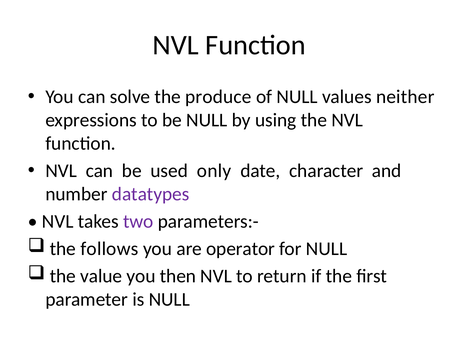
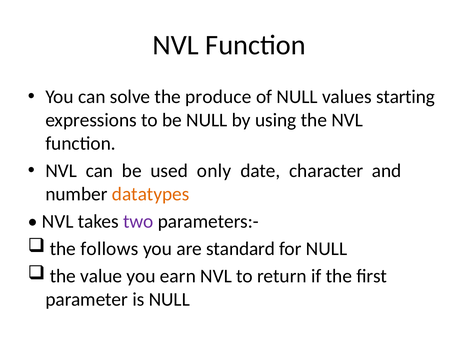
neither: neither -> starting (405, 97)
datatypes colour: purple -> orange (151, 194)
operator: operator -> standard (241, 249)
then: then -> earn (178, 276)
